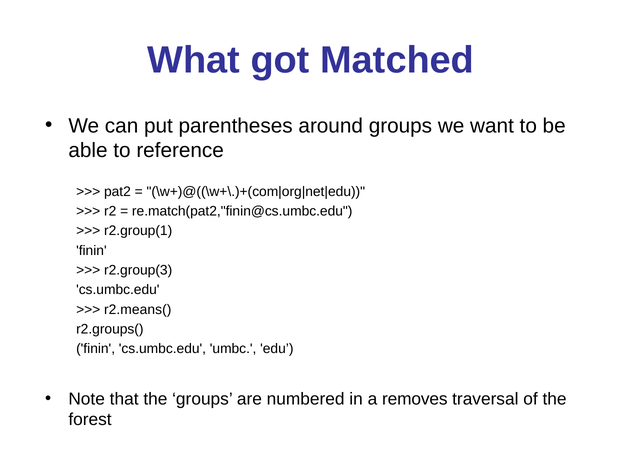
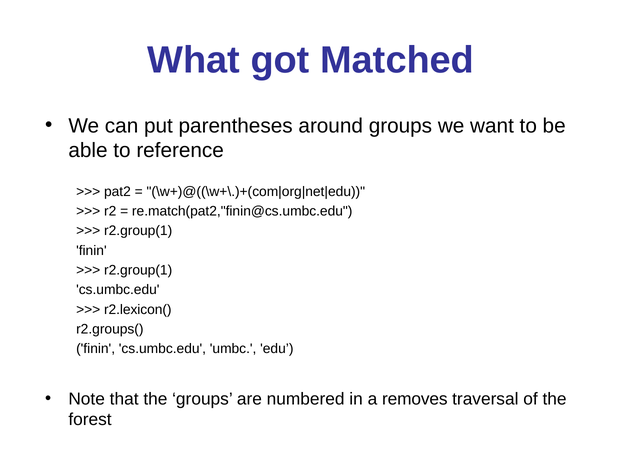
r2.group(3: r2.group(3 -> r2.group(1 (138, 270)
r2.means(: r2.means( -> r2.lexicon( (138, 310)
